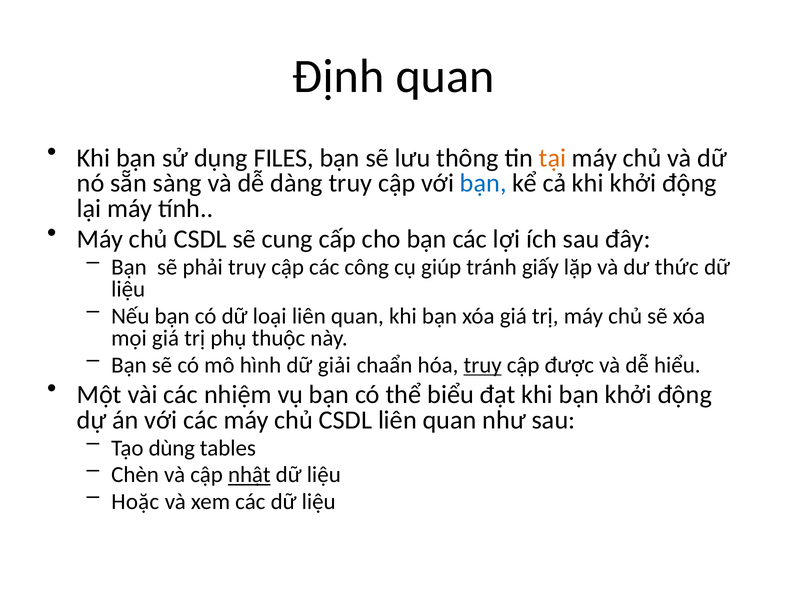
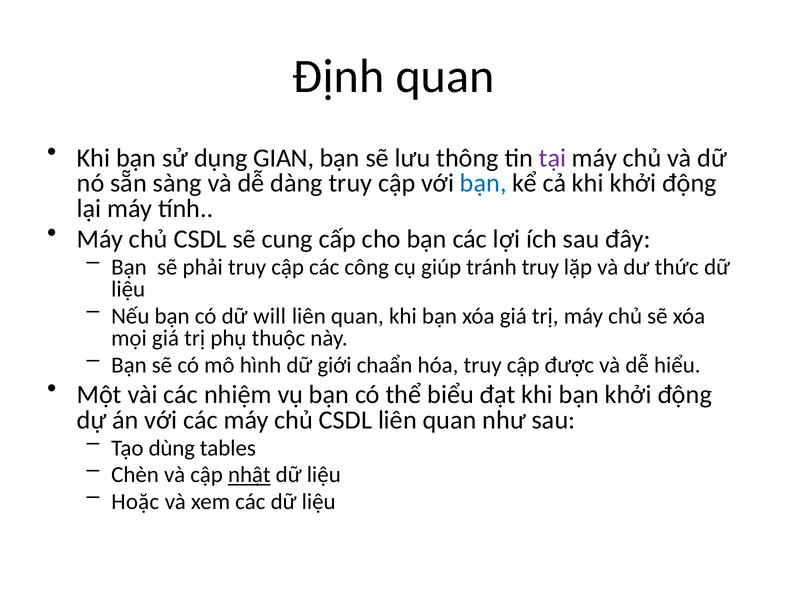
FILES: FILES -> GIAN (284, 158)
tại colour: orange -> purple (553, 158)
tránh giấy: giấy -> truy (540, 267)
loại: loại -> will (270, 316)
giải: giải -> giới (335, 365)
truy underline: present -> none (483, 365)
